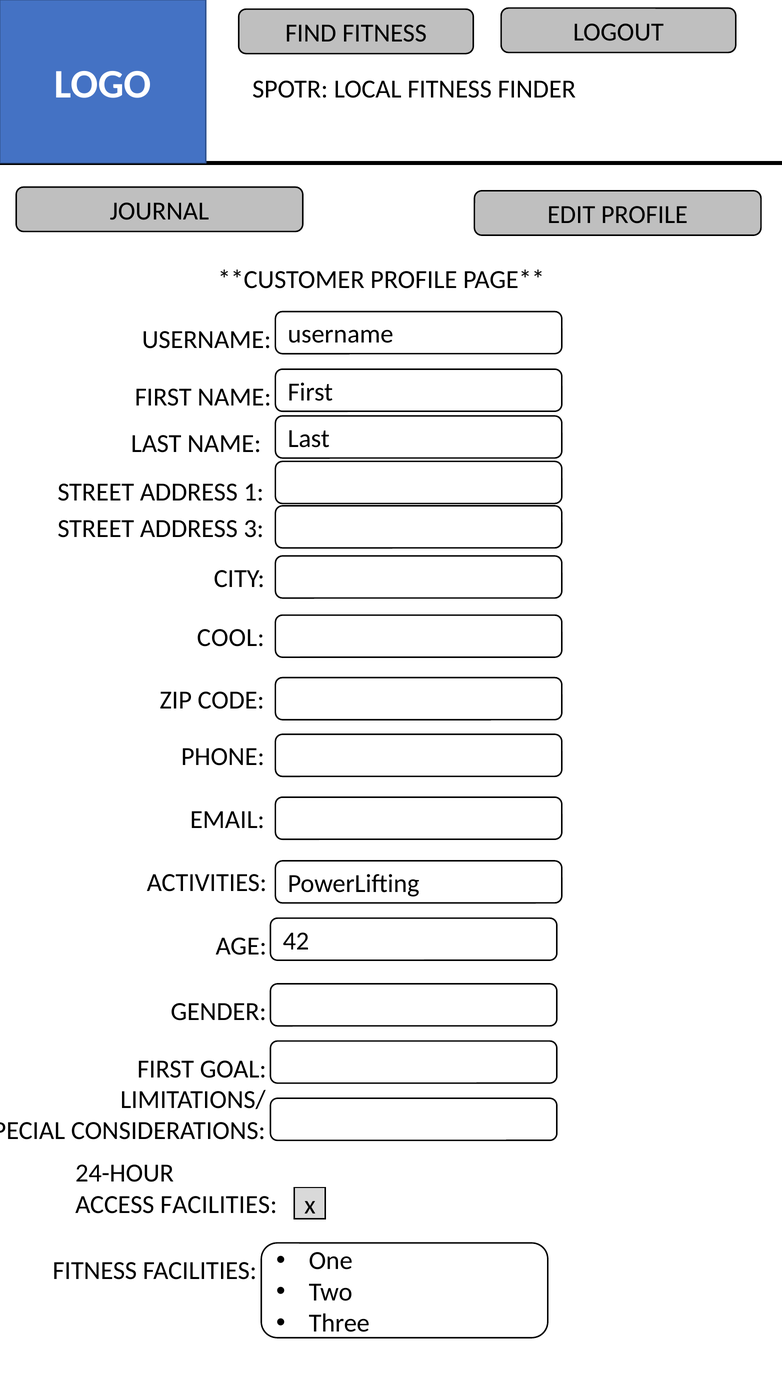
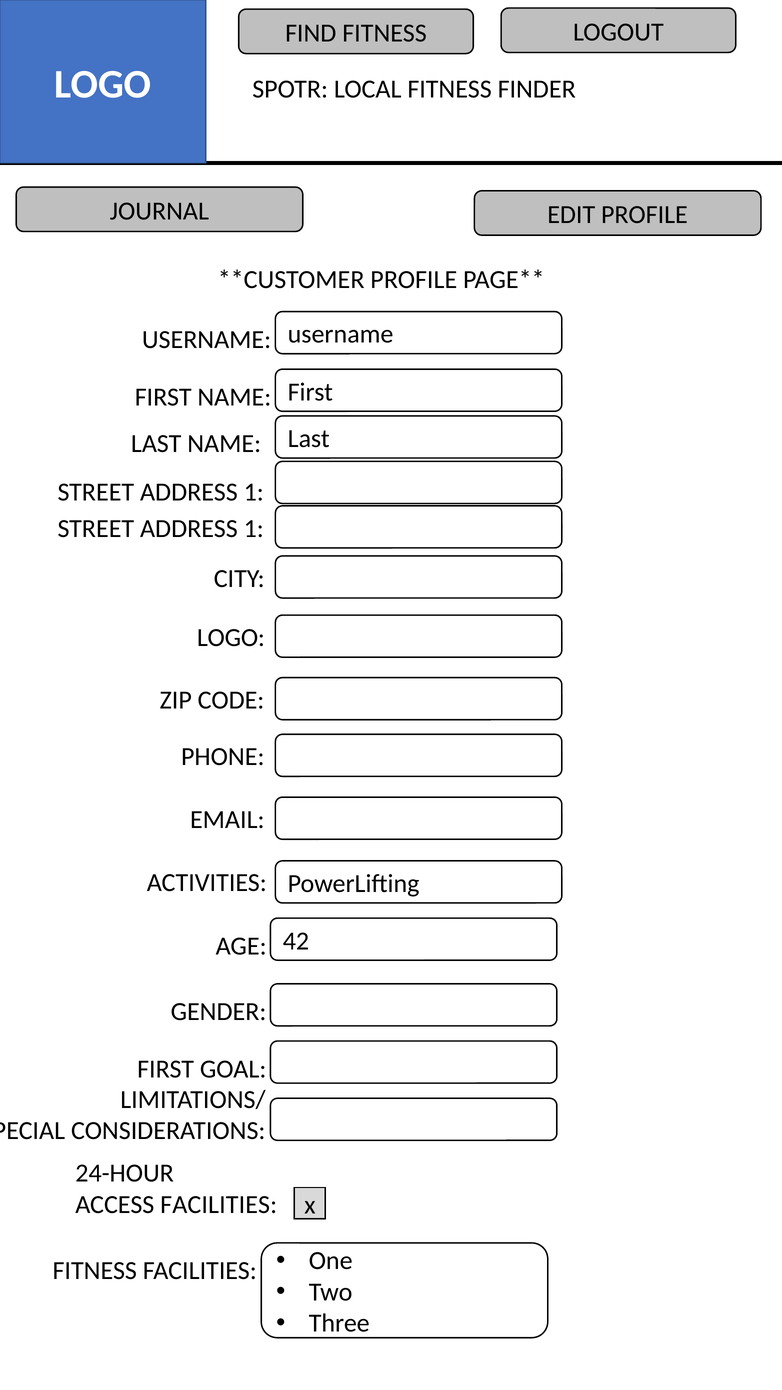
3: 3 -> 1 (254, 528)
COOL: COOL -> LOGO (231, 638)
